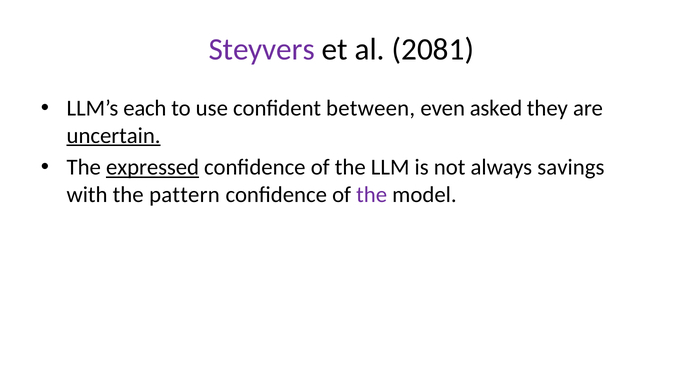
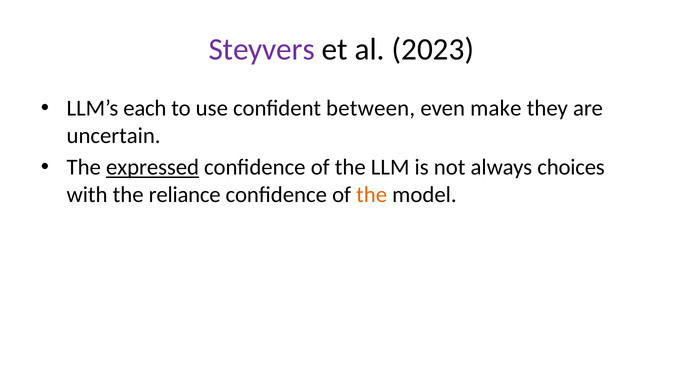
2081: 2081 -> 2023 (433, 50)
asked: asked -> make (496, 108)
uncertain underline: present -> none (114, 136)
savings: savings -> choices (571, 168)
pattern: pattern -> reliance (185, 195)
the colour: purple -> orange (372, 195)
